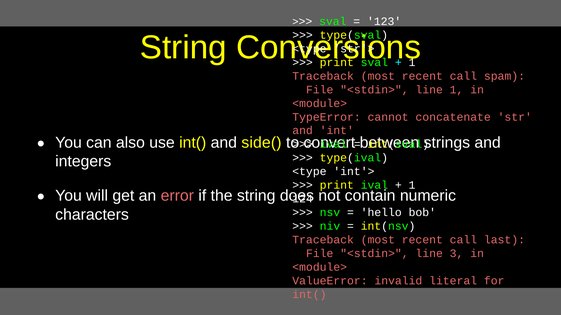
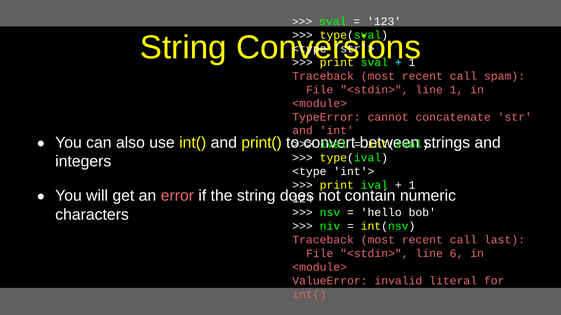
side(: side( -> print( (262, 143)
3: 3 -> 6 (457, 254)
